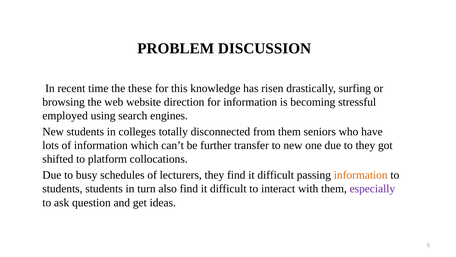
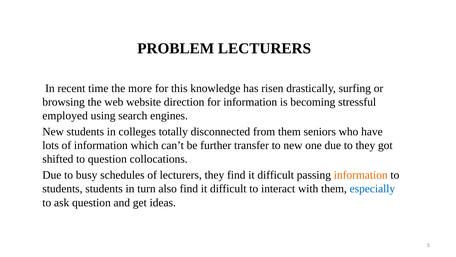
PROBLEM DISCUSSION: DISCUSSION -> LECTURERS (265, 48)
these: these -> more (140, 88)
to platform: platform -> question (107, 159)
especially colour: purple -> blue (372, 189)
